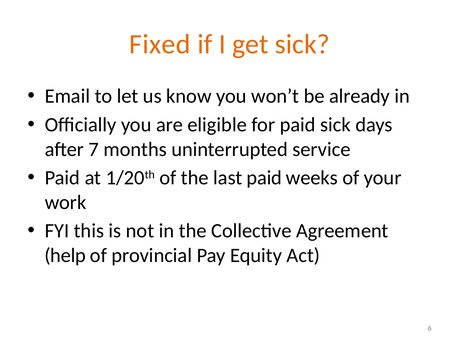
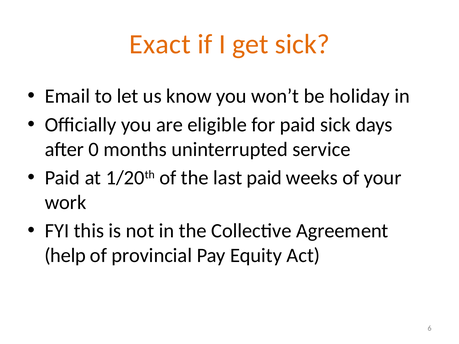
Fixed: Fixed -> Exact (160, 44)
already: already -> holiday (359, 96)
7: 7 -> 0 (94, 149)
